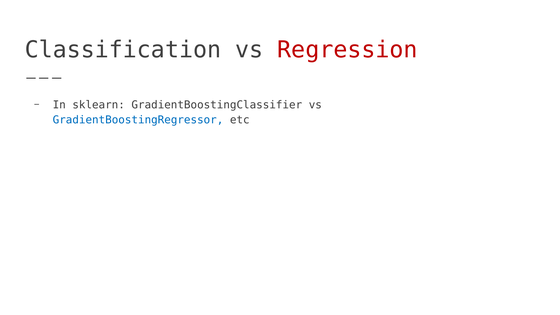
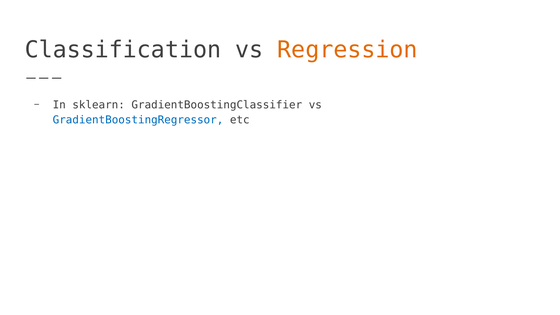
Regression colour: red -> orange (347, 50)
